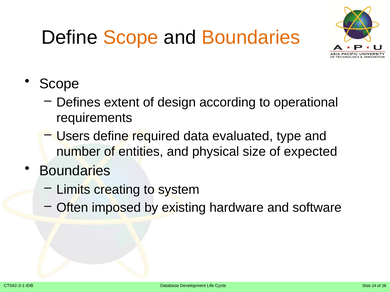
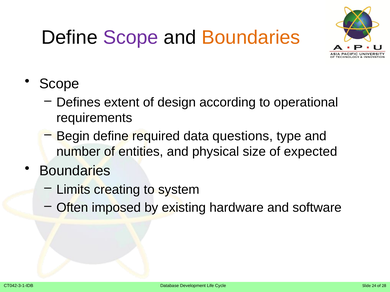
Scope colour: orange -> purple (131, 37)
Users: Users -> Begin (73, 136)
evaluated: evaluated -> questions (243, 136)
